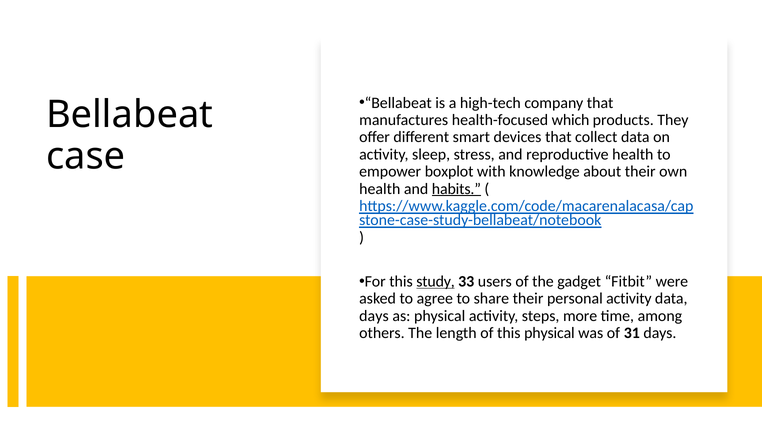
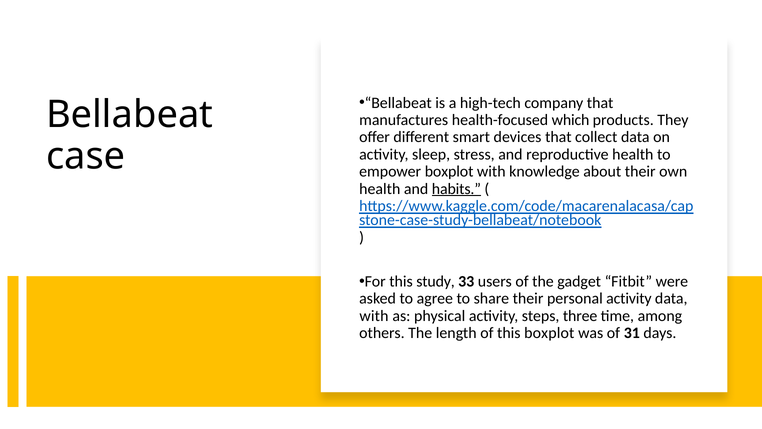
study underline: present -> none (436, 281)
days: days -> with (374, 315)
more: more -> three (580, 315)
this physical: physical -> boxplot (549, 333)
